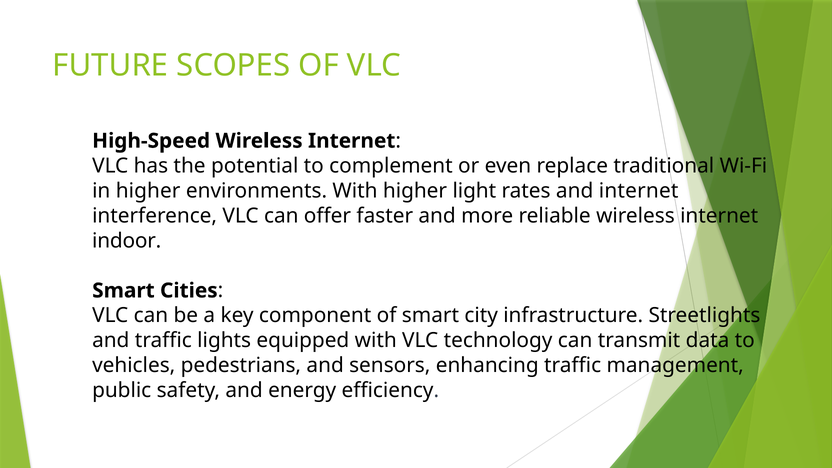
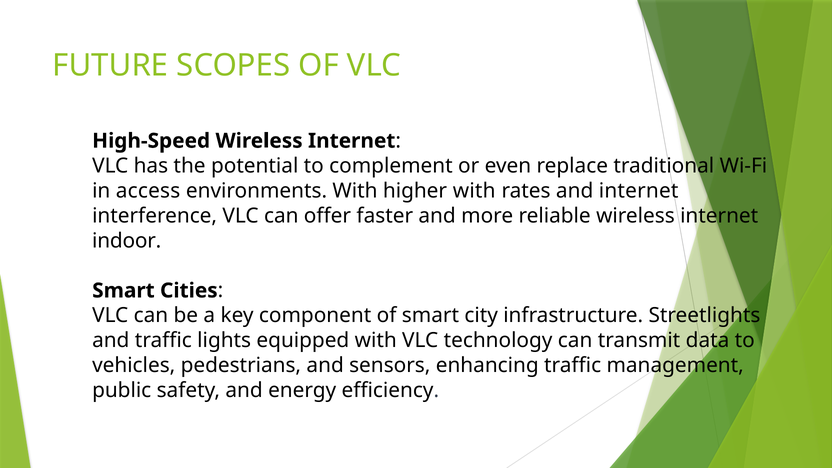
in higher: higher -> access (148, 191)
higher light: light -> with (474, 191)
